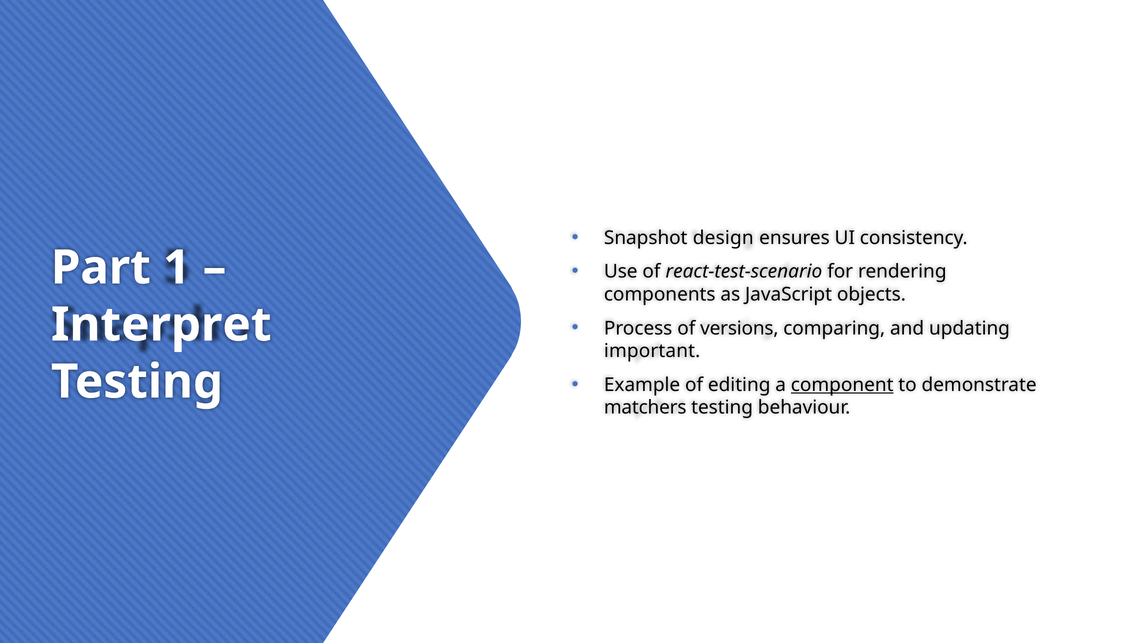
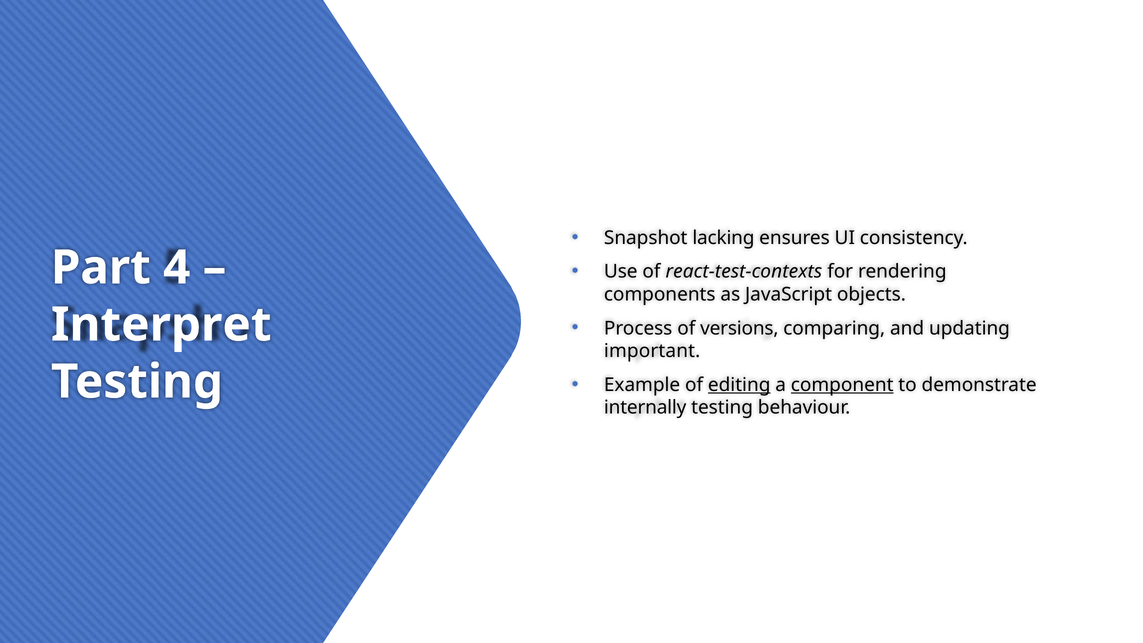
design: design -> lacking (723, 238)
1: 1 -> 4 (177, 268)
react-test-scenario: react-test-scenario -> react-test-contexts (744, 272)
editing underline: none -> present (739, 385)
matchers: matchers -> internally (645, 408)
